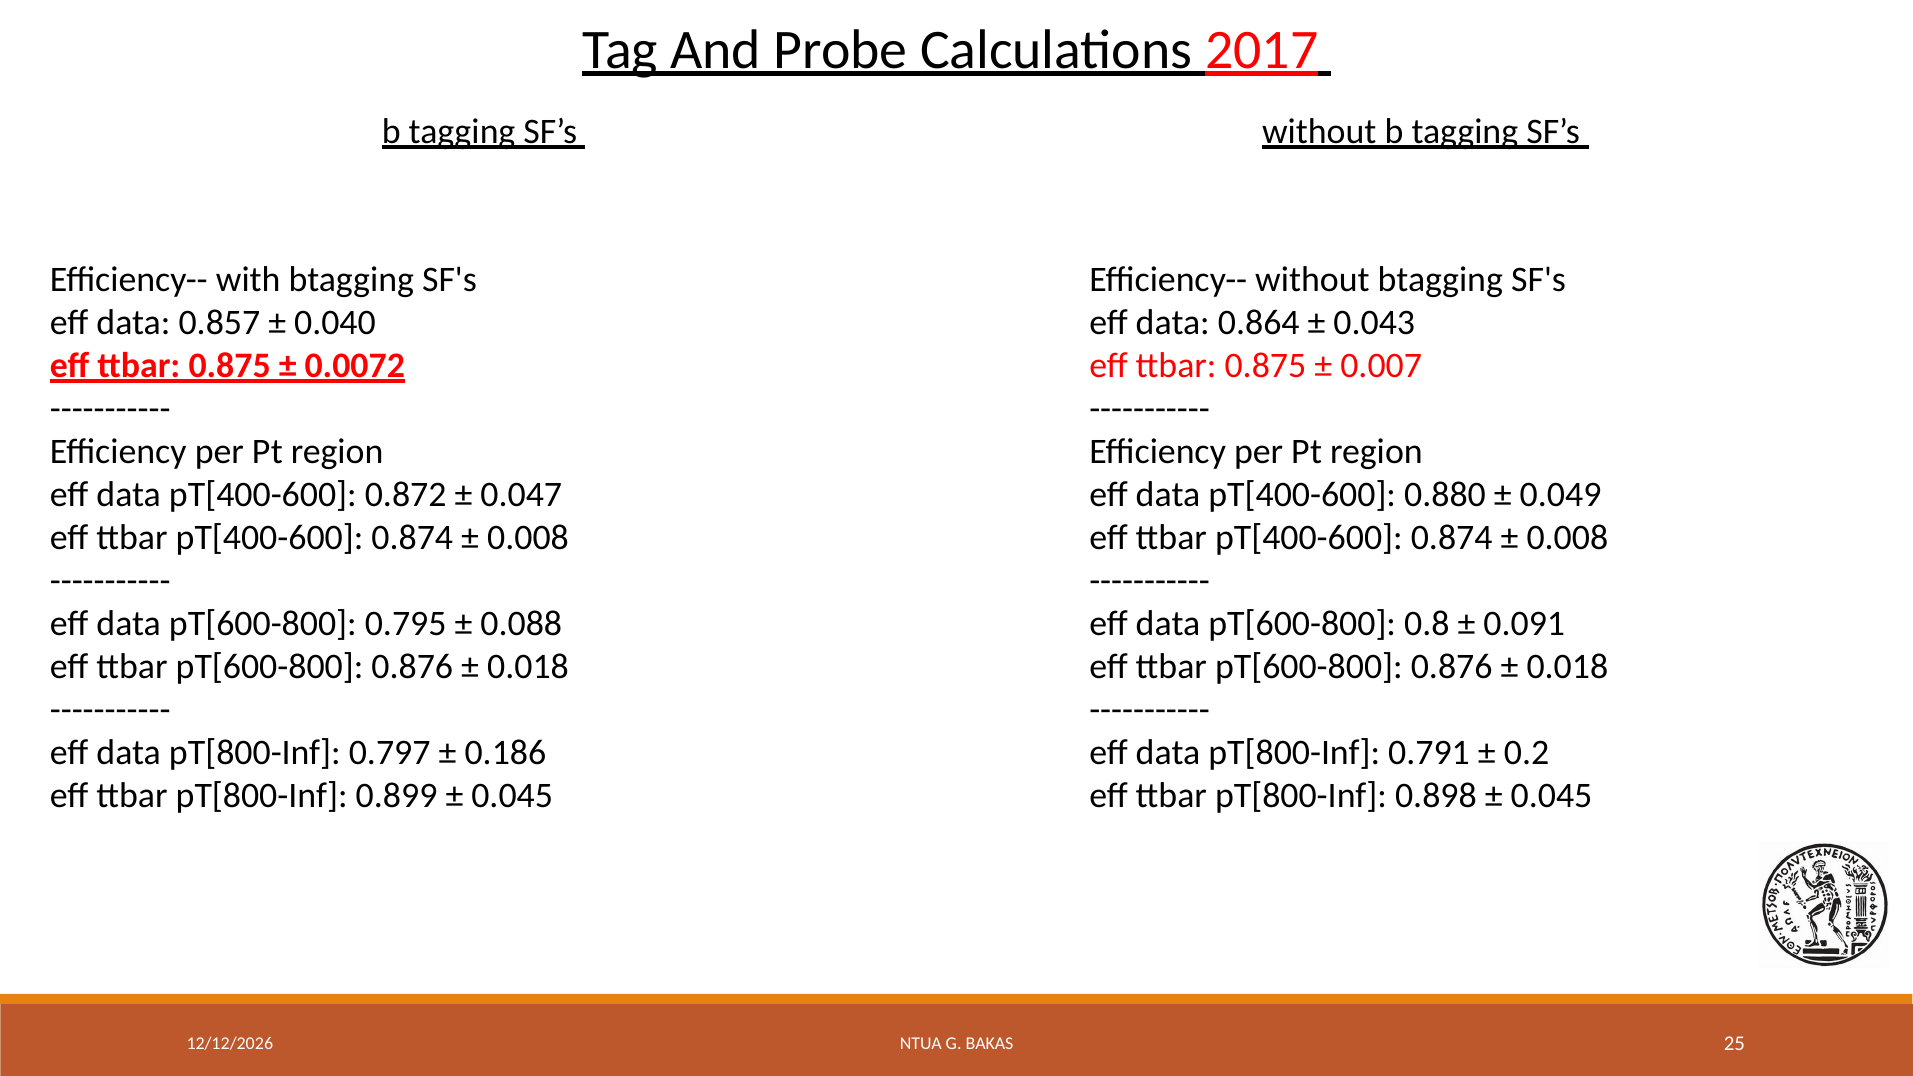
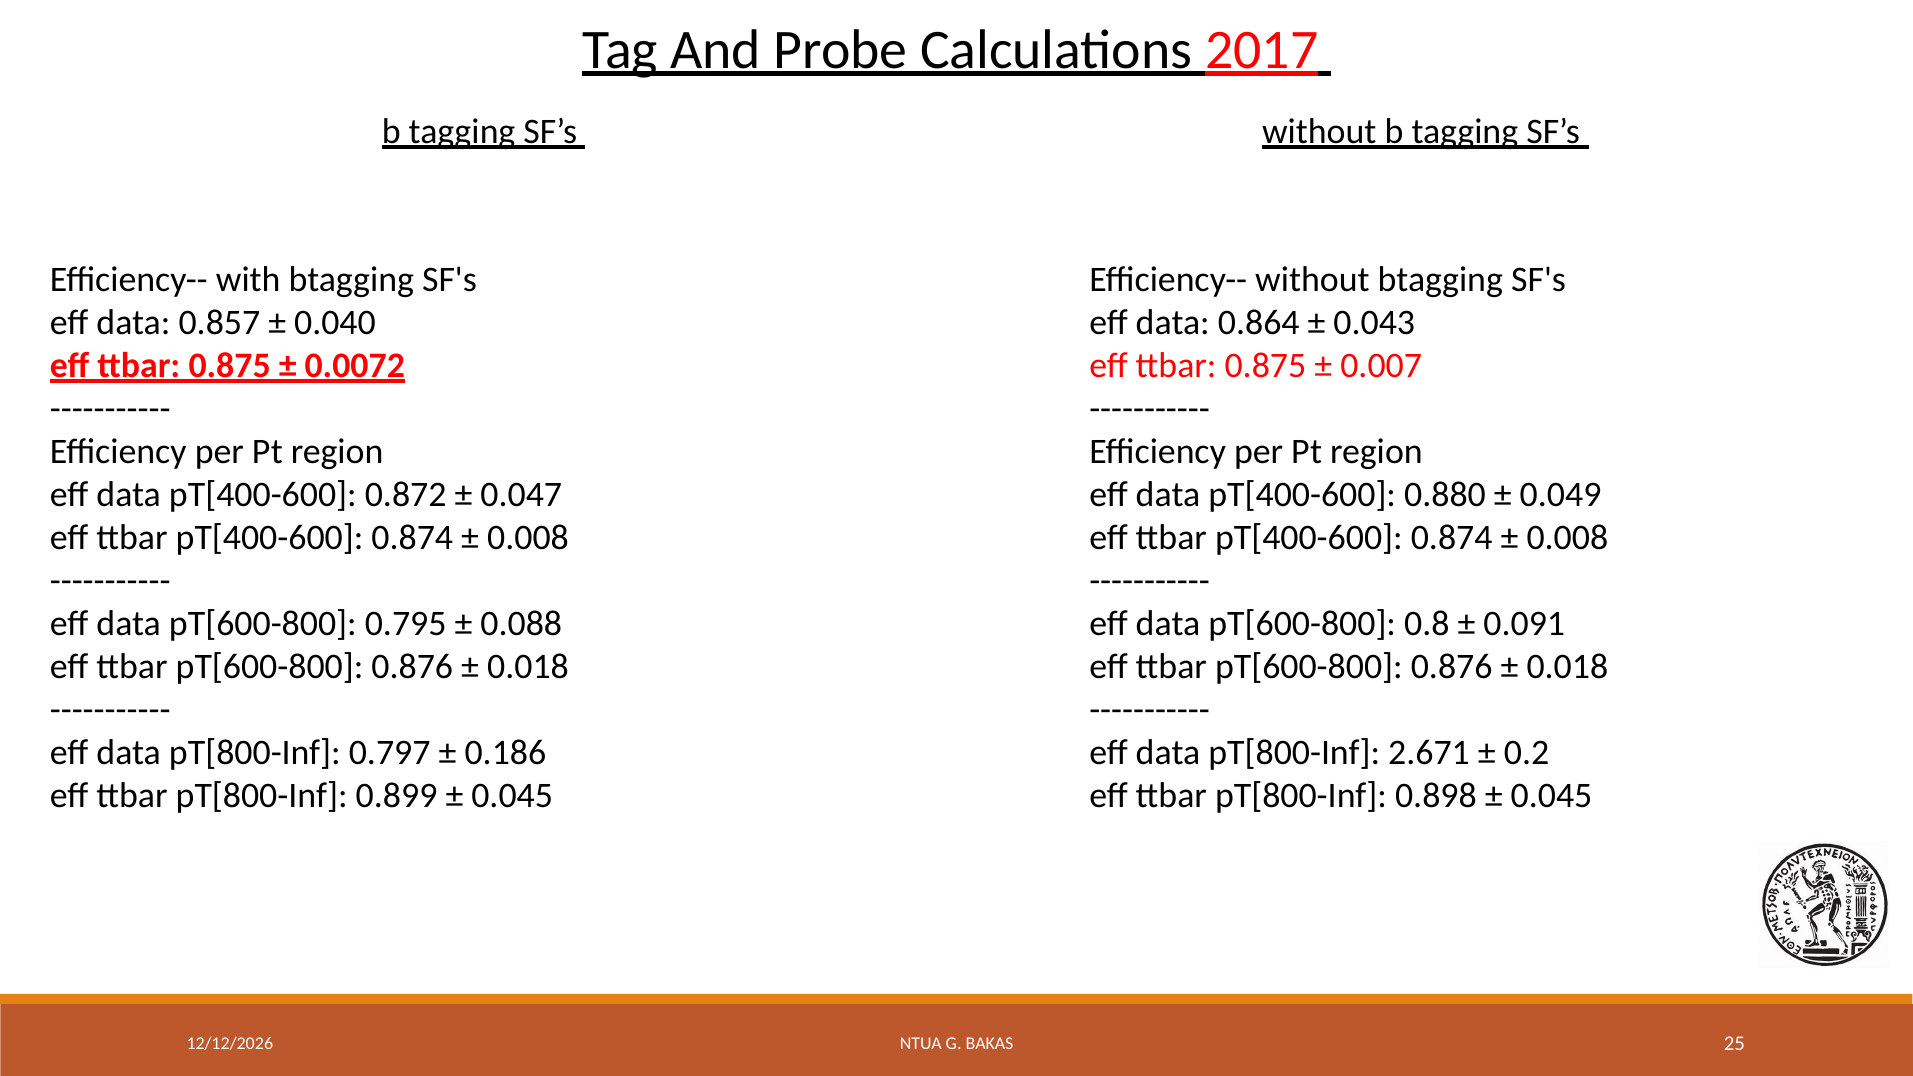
0.791: 0.791 -> 2.671 (1429, 753)
